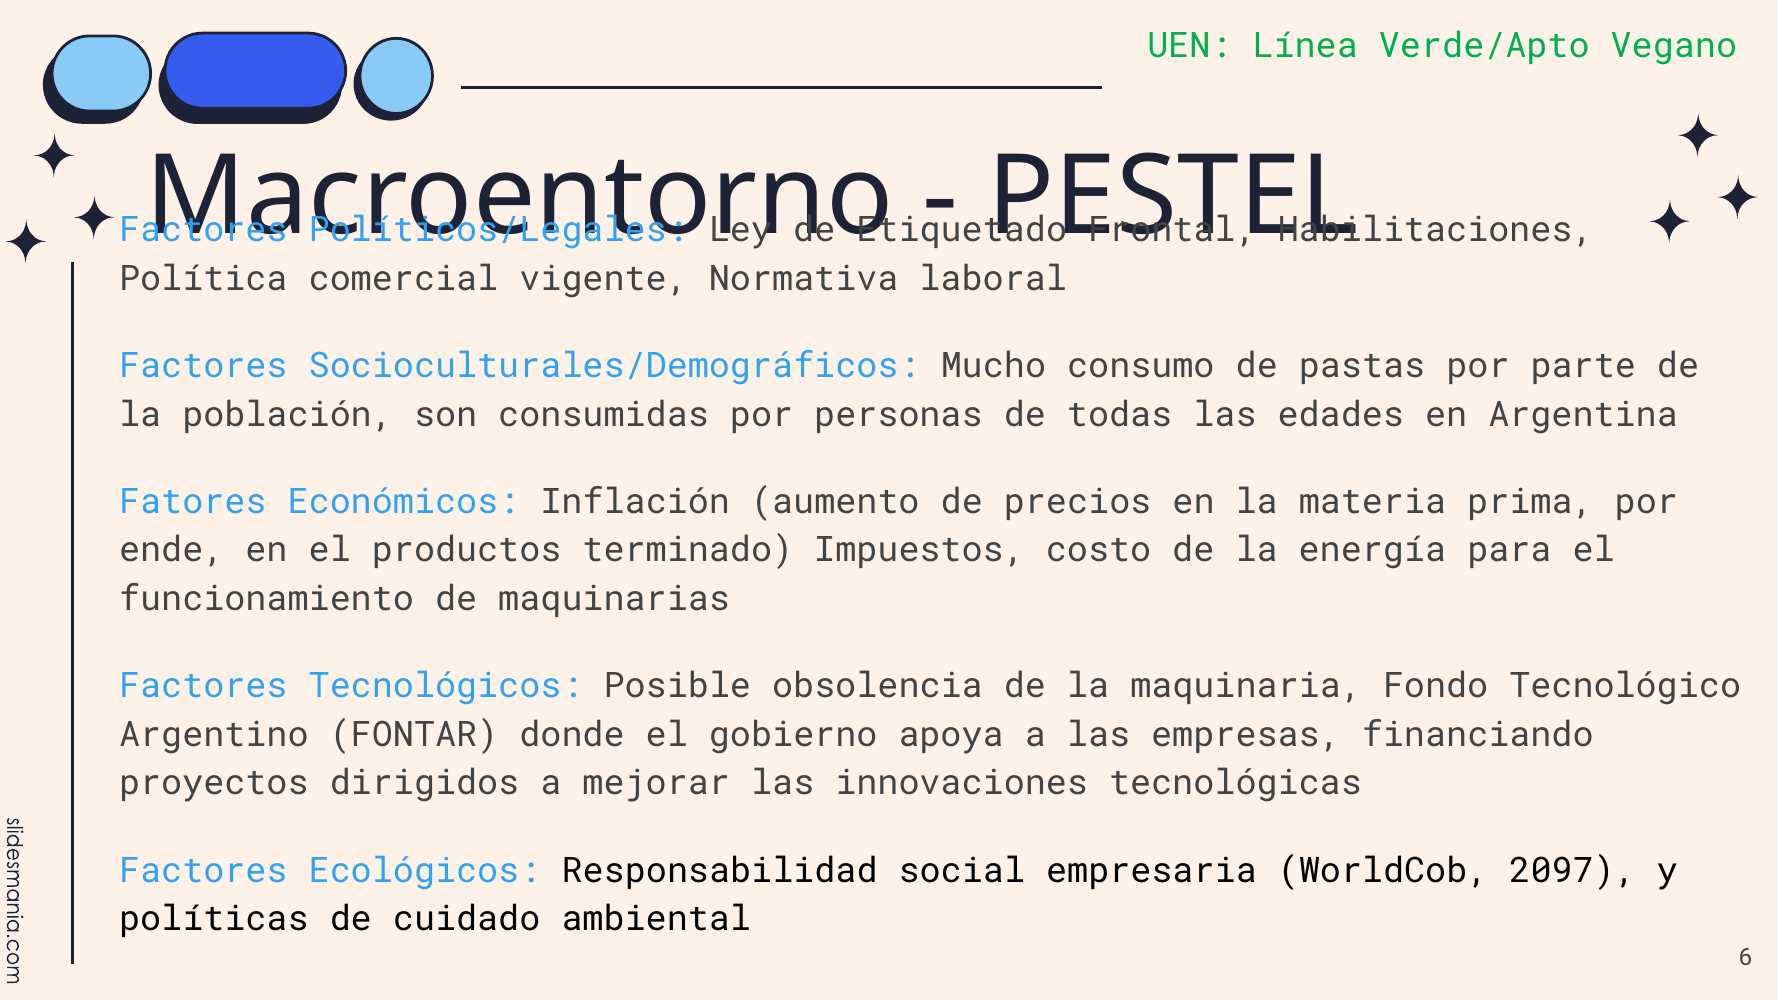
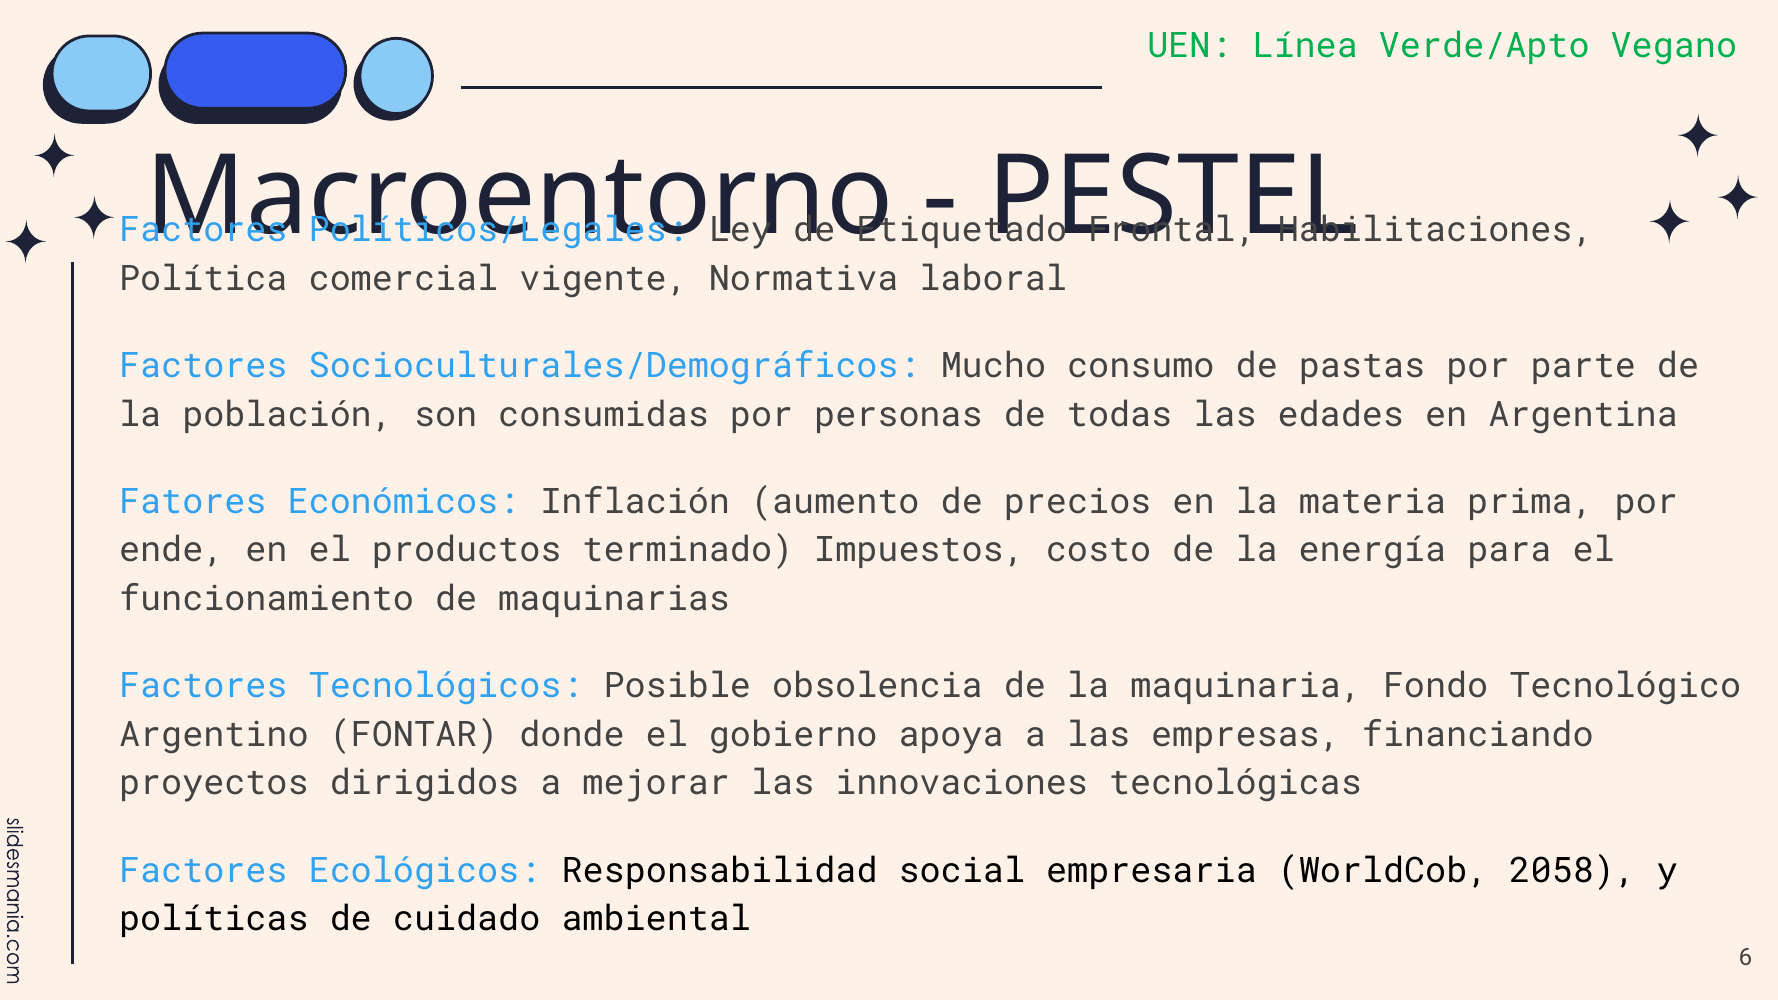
2097: 2097 -> 2058 (1573, 871)
